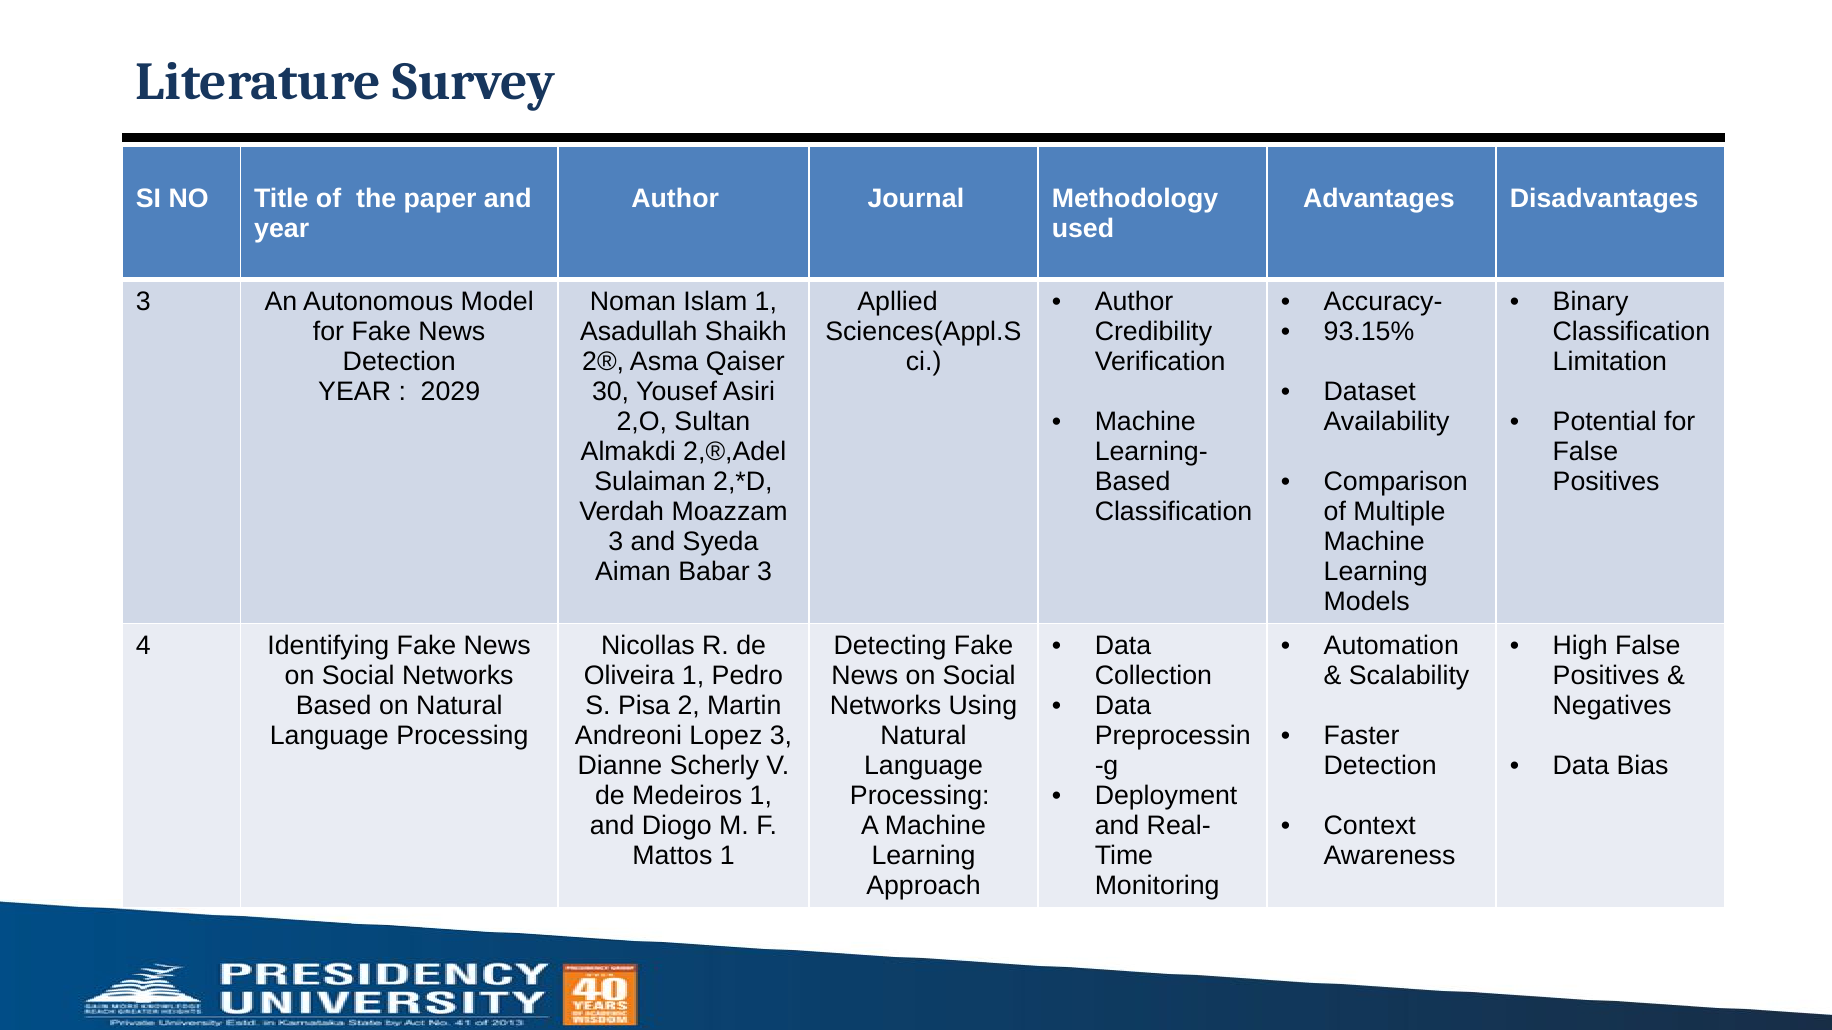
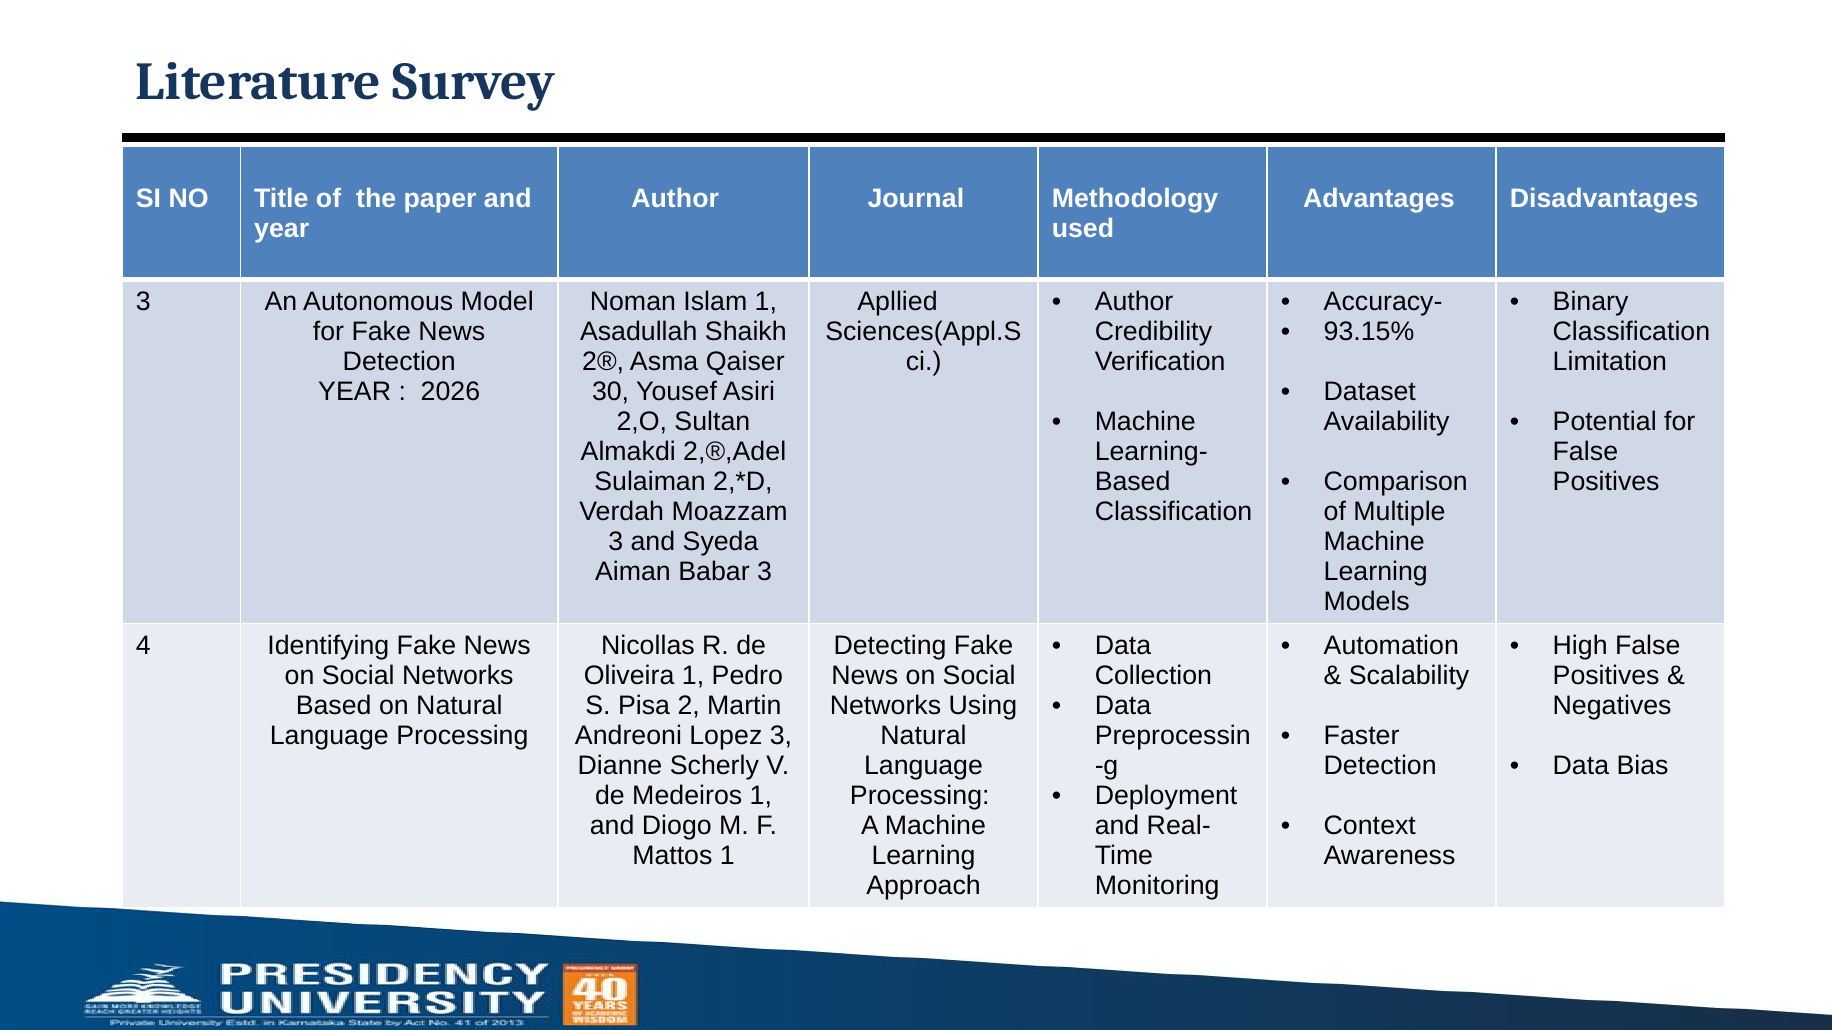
2029: 2029 -> 2026 (450, 392)
